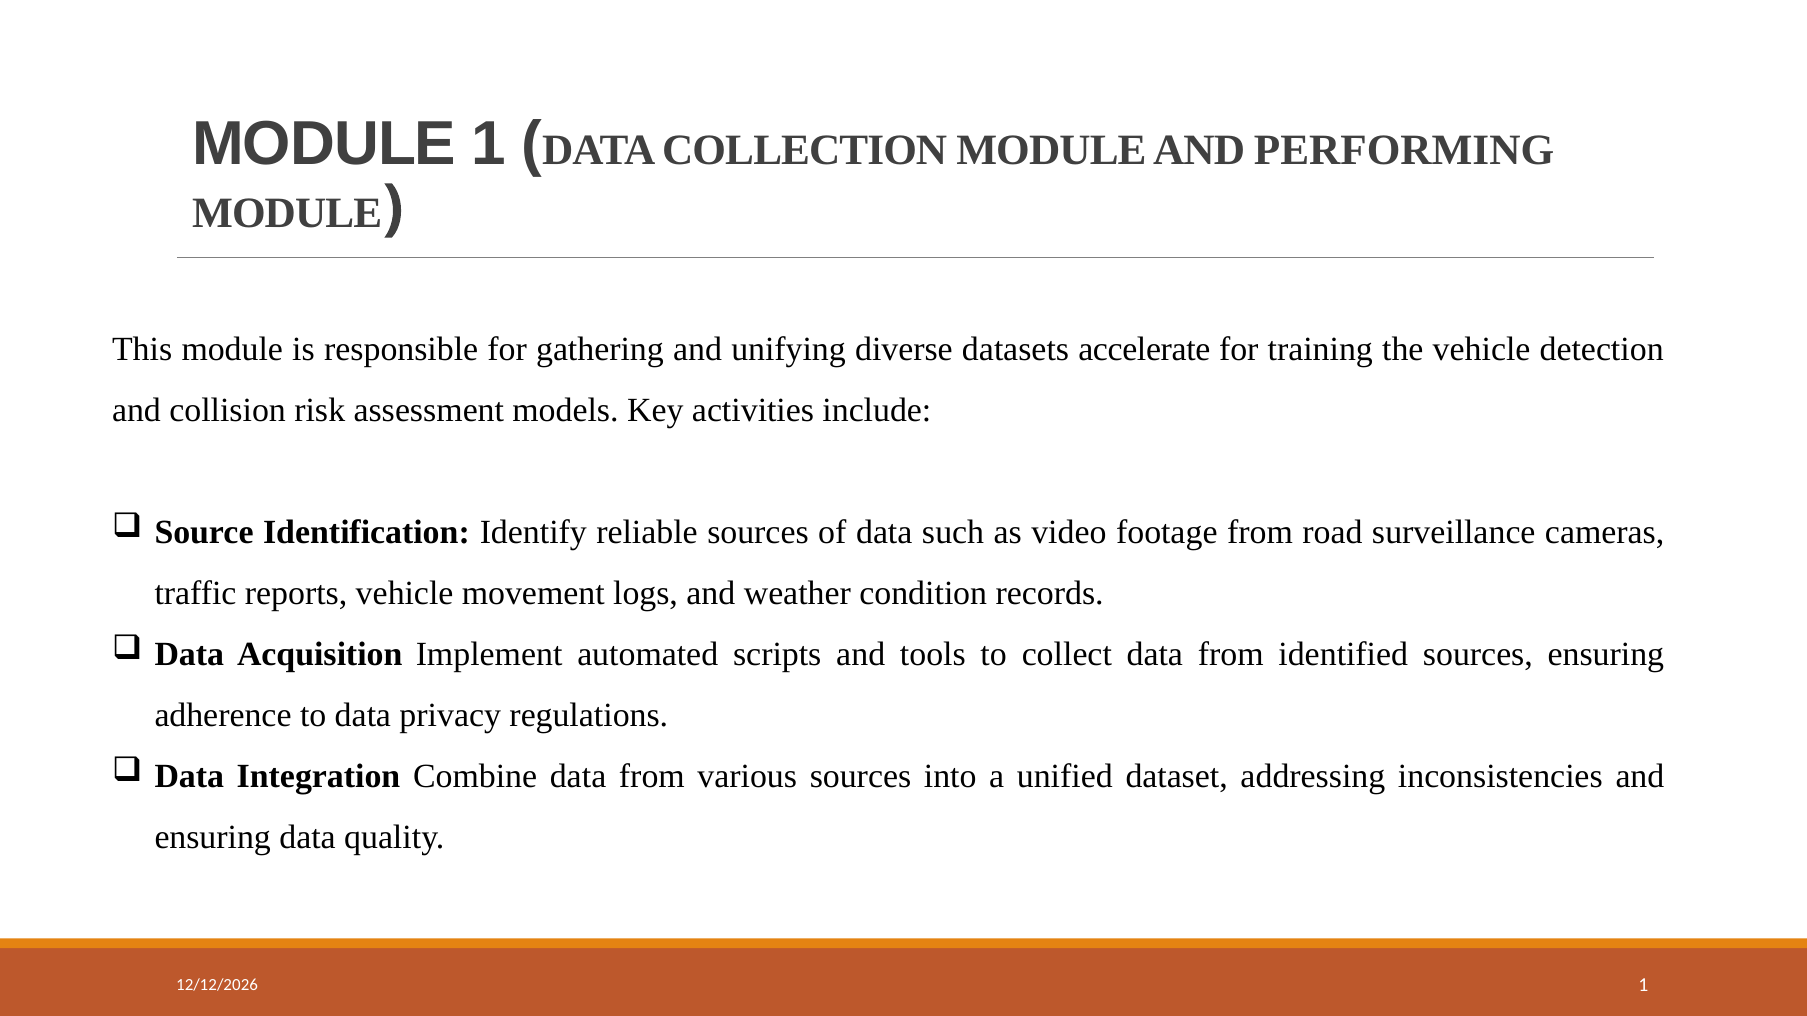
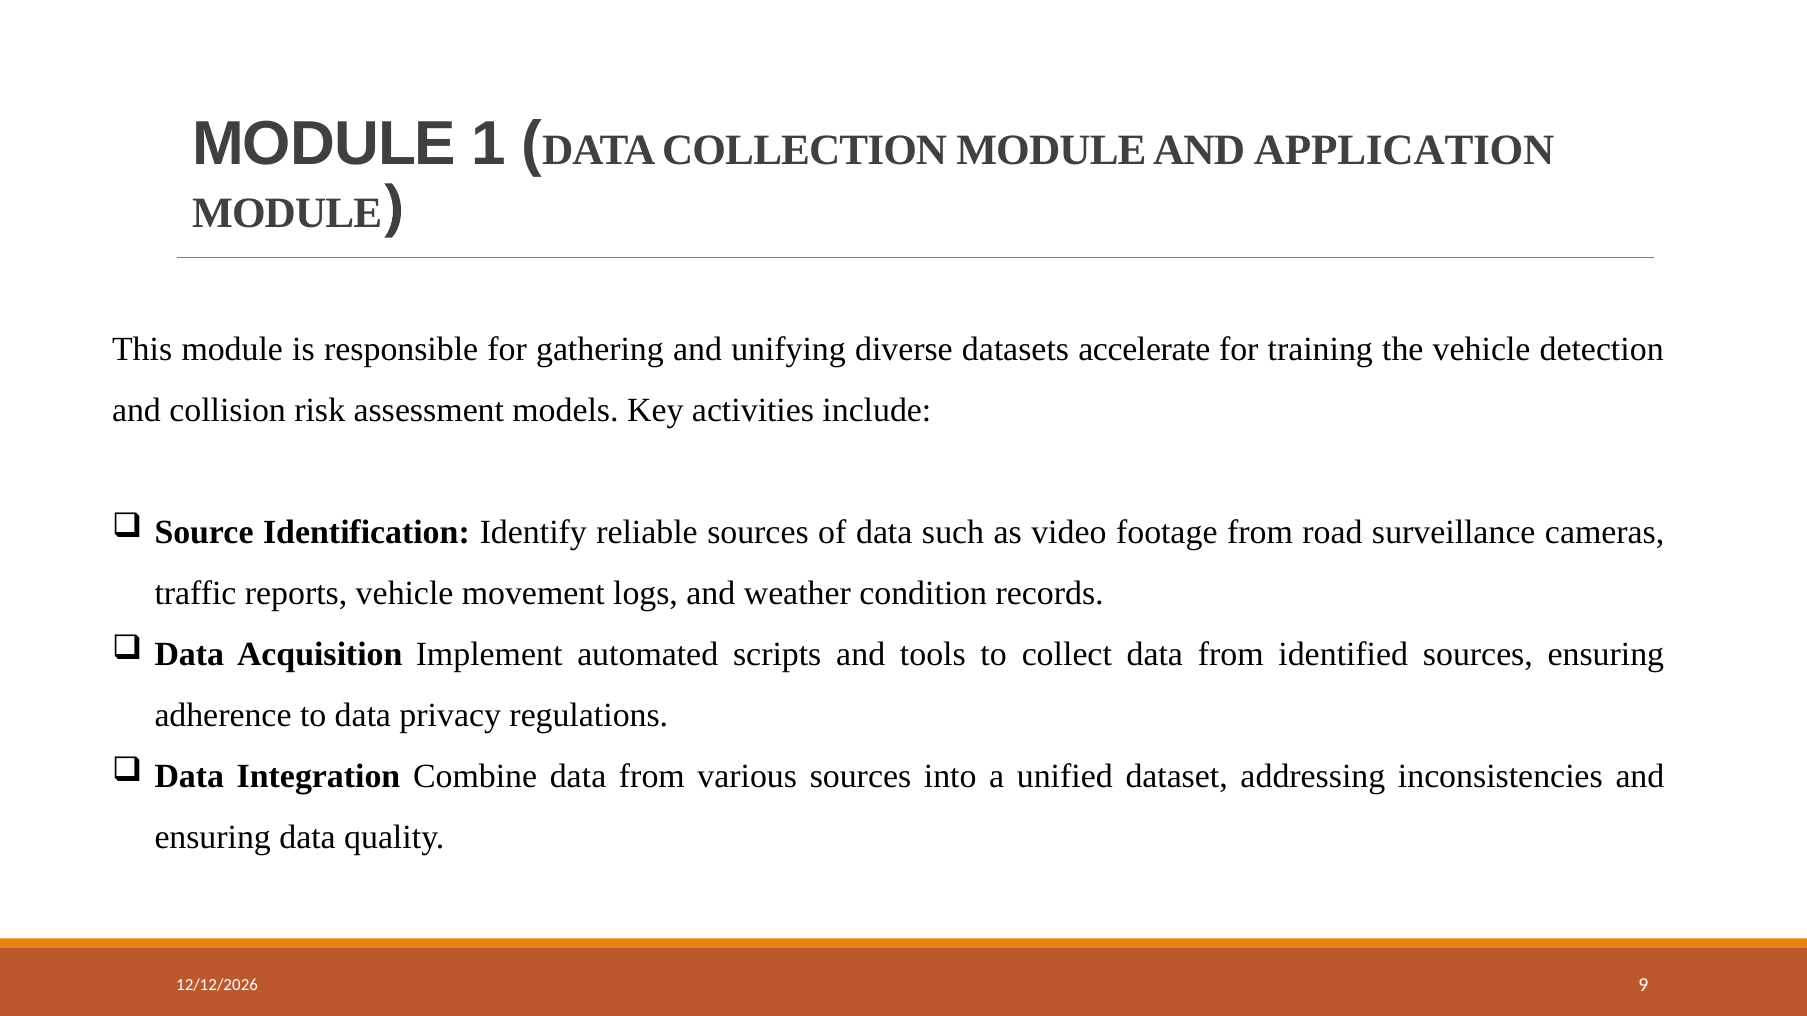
PERFORMING: PERFORMING -> APPLICATION (1404, 150)
1: 1 -> 9 (1643, 986)
